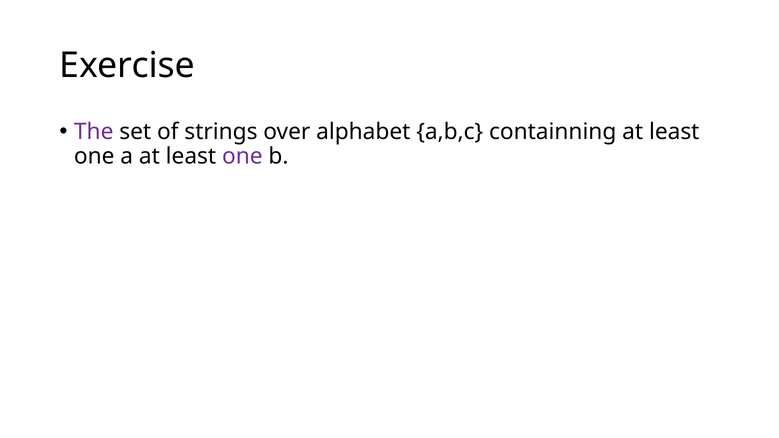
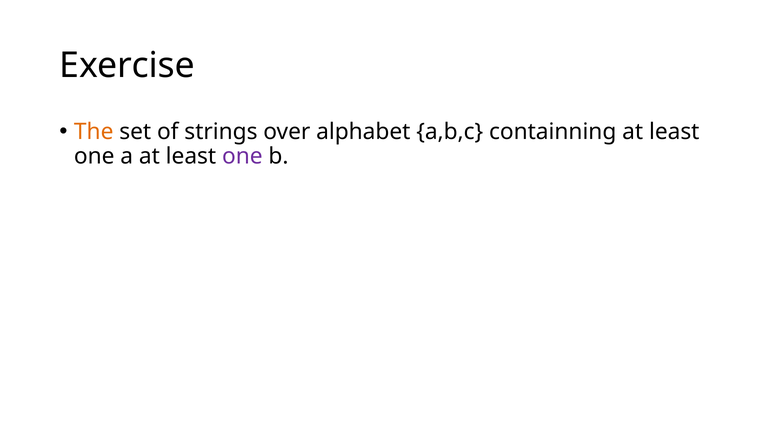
The colour: purple -> orange (94, 132)
